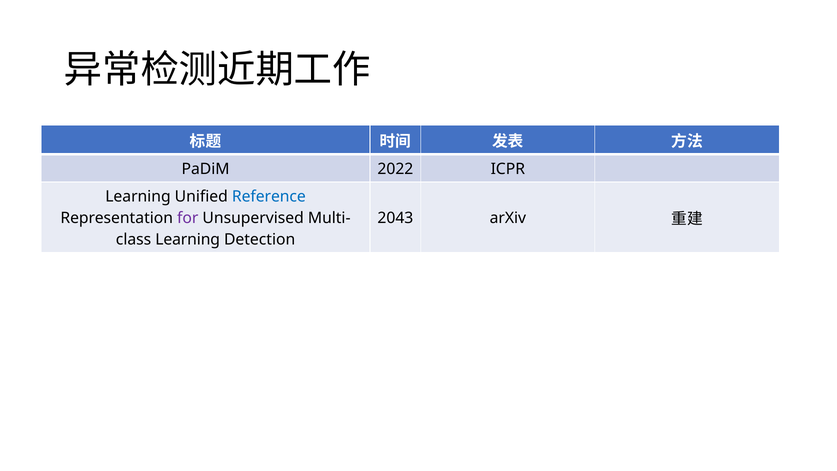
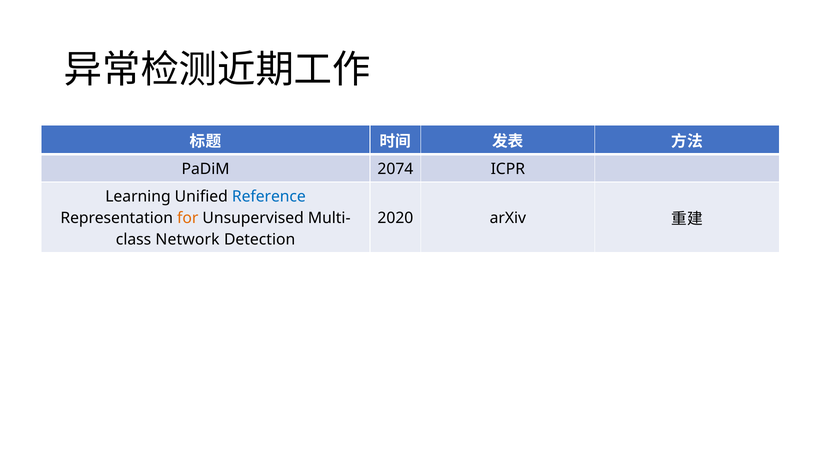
2022: 2022 -> 2074 (395, 169)
for colour: purple -> orange (188, 218)
2043: 2043 -> 2020 (395, 218)
Learning: Learning -> Network (188, 239)
